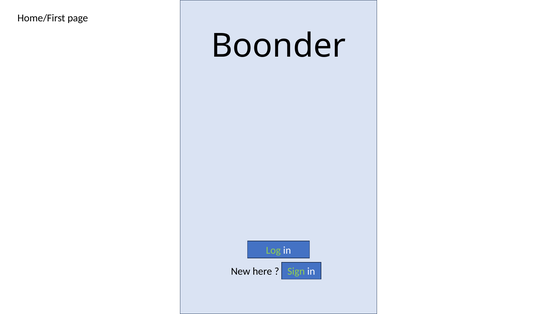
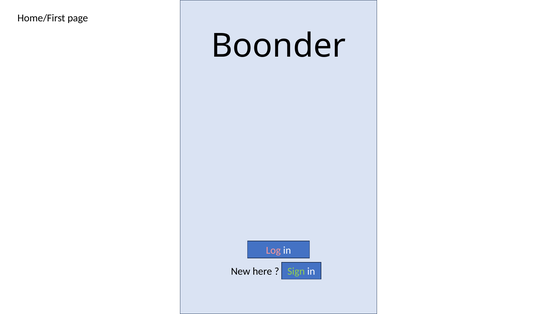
Log colour: light green -> pink (273, 250)
